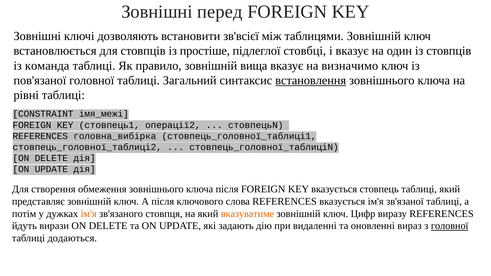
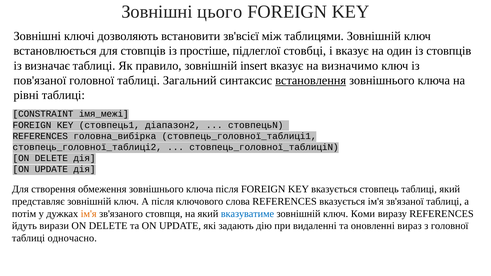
перед: перед -> цього (220, 12)
команда: команда -> визначає (47, 66)
вища: вища -> insert (254, 66)
операції2: операції2 -> діапазон2 (173, 125)
вказуватиме colour: orange -> blue (247, 214)
Цифр: Цифр -> Коми (363, 214)
головної underline: present -> none (450, 226)
додаються: додаються -> одночасно (72, 238)
